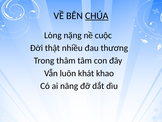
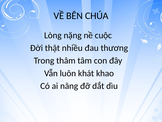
CHÚA underline: present -> none (97, 16)
